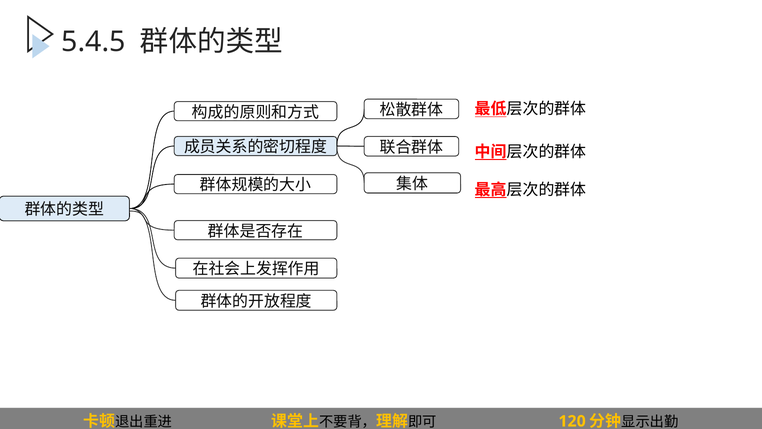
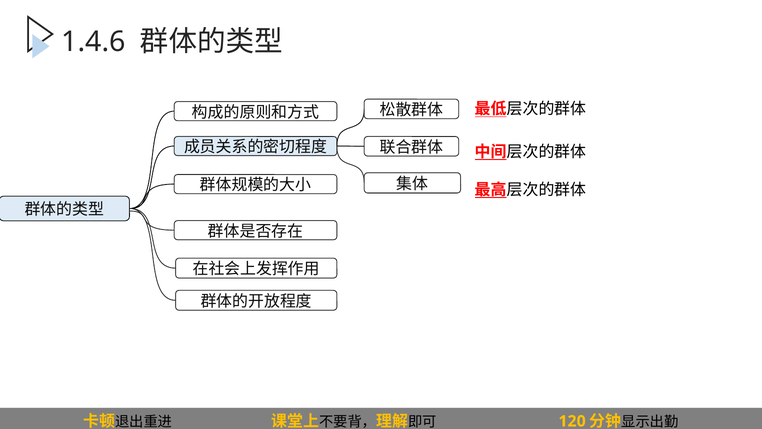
5.4.5: 5.4.5 -> 1.4.6 (94, 42)
